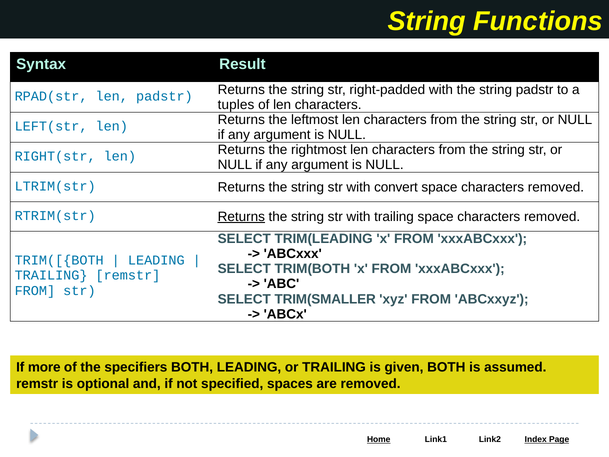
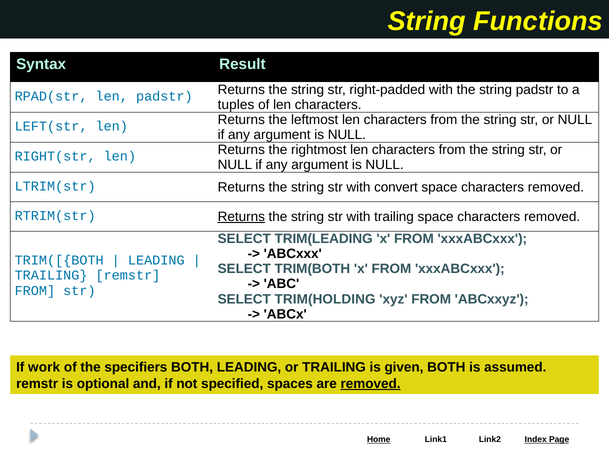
TRIM(SMALLER: TRIM(SMALLER -> TRIM(HOLDING (325, 299)
more: more -> work (44, 367)
removed underline: none -> present (371, 384)
